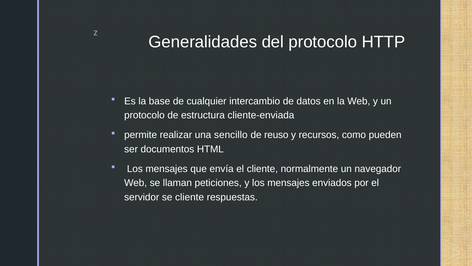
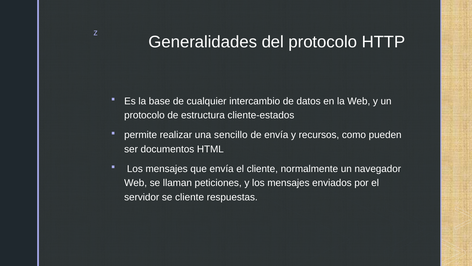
cliente-enviada: cliente-enviada -> cliente-estados (261, 115)
de reuso: reuso -> envía (276, 135)
